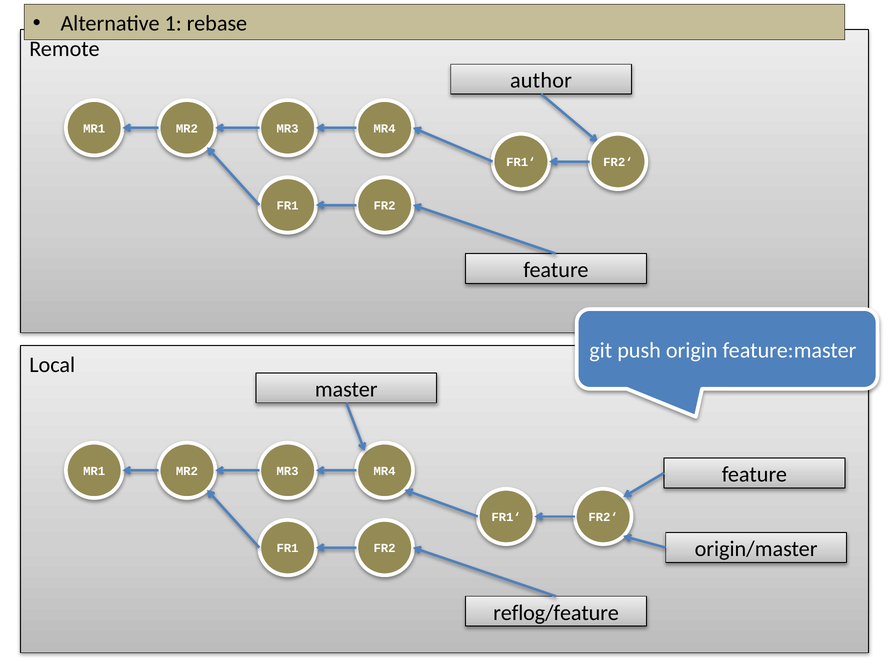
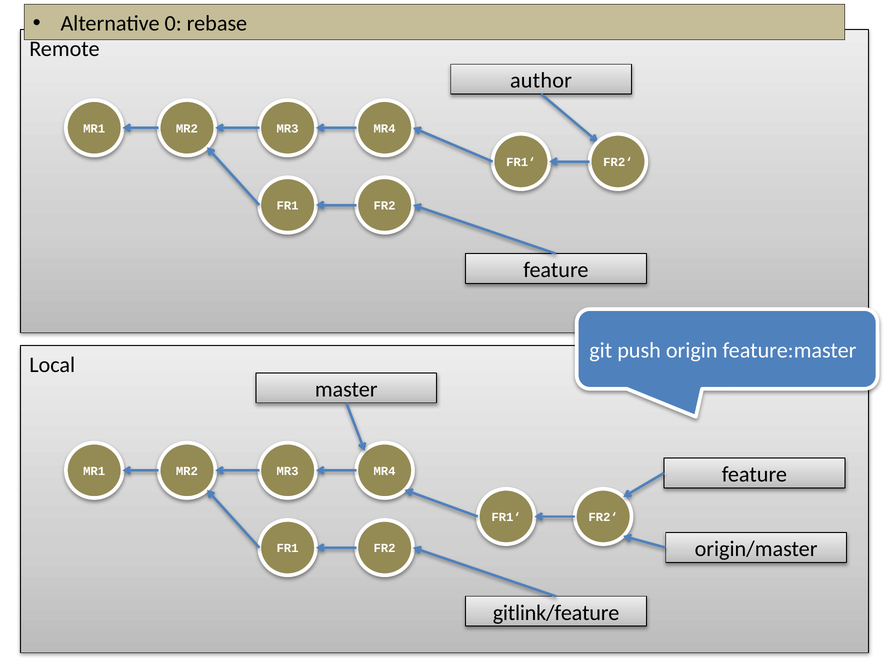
1: 1 -> 0 (173, 24)
reflog/feature: reflog/feature -> gitlink/feature (556, 613)
